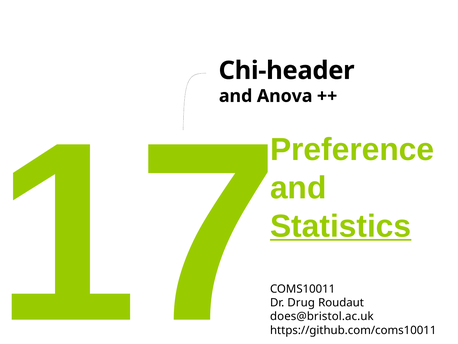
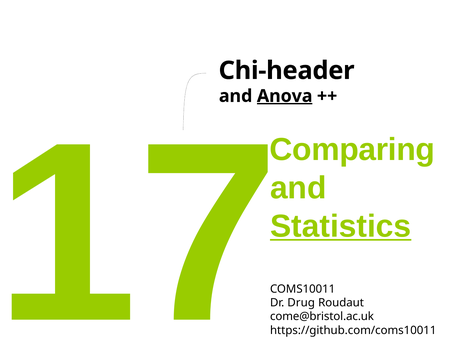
Anova underline: none -> present (285, 96)
Preference: Preference -> Comparing (352, 149)
does@bristol.ac.uk: does@bristol.ac.uk -> come@bristol.ac.uk (322, 316)
